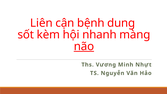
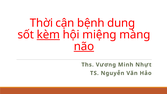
Liên: Liên -> Thời (41, 23)
kèm underline: none -> present (48, 35)
nhanh: nhanh -> miệng (99, 35)
